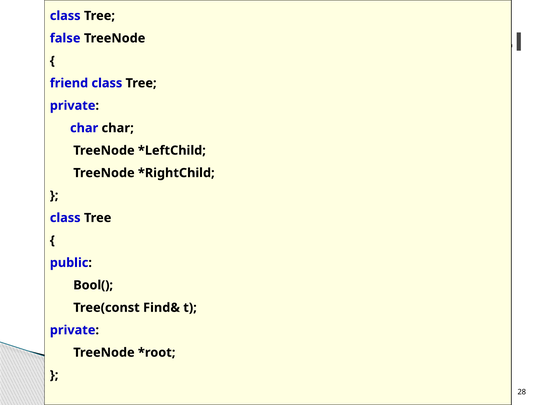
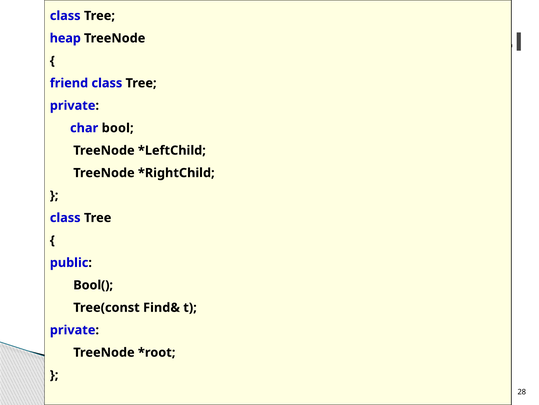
false: false -> heap (65, 38)
char char: char -> bool (118, 128)
